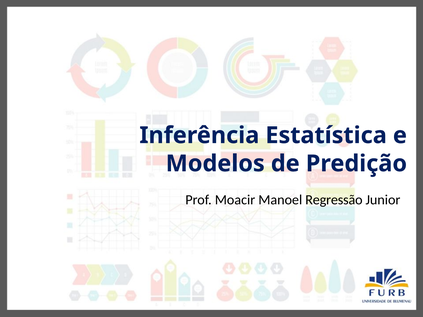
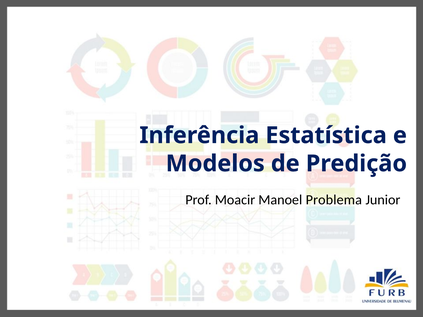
Regressão: Regressão -> Problema (334, 200)
